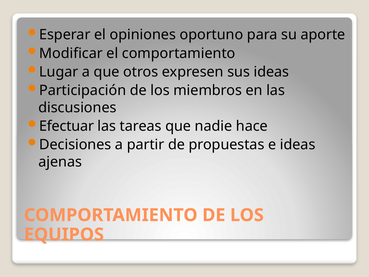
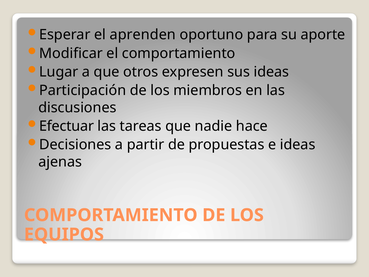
opiniones: opiniones -> aprenden (143, 35)
